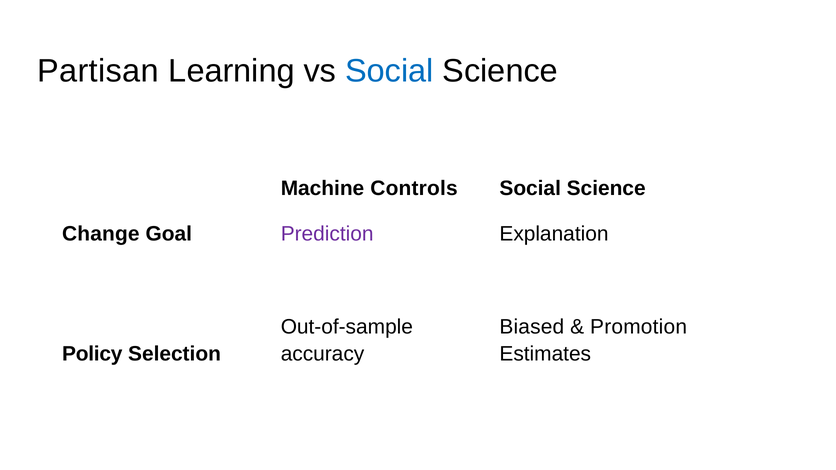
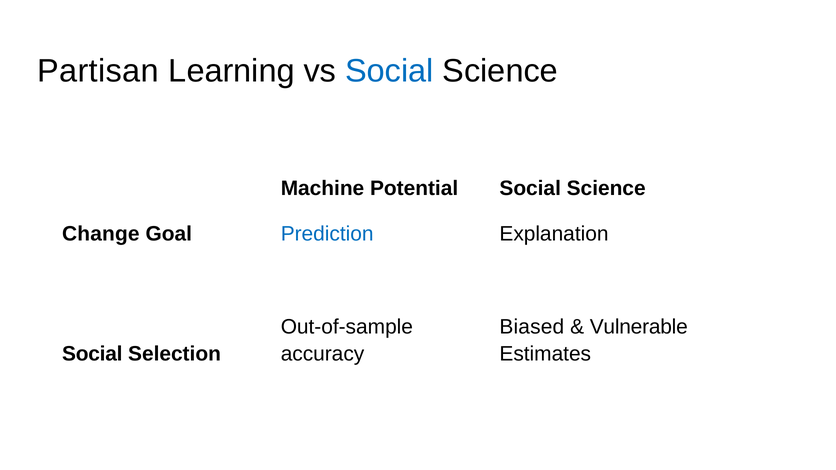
Controls: Controls -> Potential (414, 188)
Prediction colour: purple -> blue (327, 234)
Promotion: Promotion -> Vulnerable (639, 327)
Policy: Policy -> Social (92, 354)
